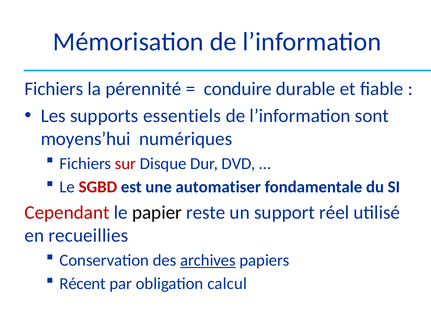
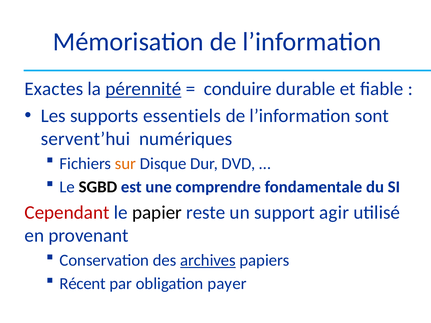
Fichiers: Fichiers -> Exactes (54, 89)
pérennité underline: none -> present (143, 89)
moyens’hui: moyens’hui -> servent’hui (85, 139)
sur colour: red -> orange (126, 164)
SGBD colour: red -> black (98, 187)
automatiser: automatiser -> comprendre (218, 187)
réel: réel -> agir (334, 213)
recueillies: recueillies -> provenant (88, 236)
calcul: calcul -> payer (227, 284)
